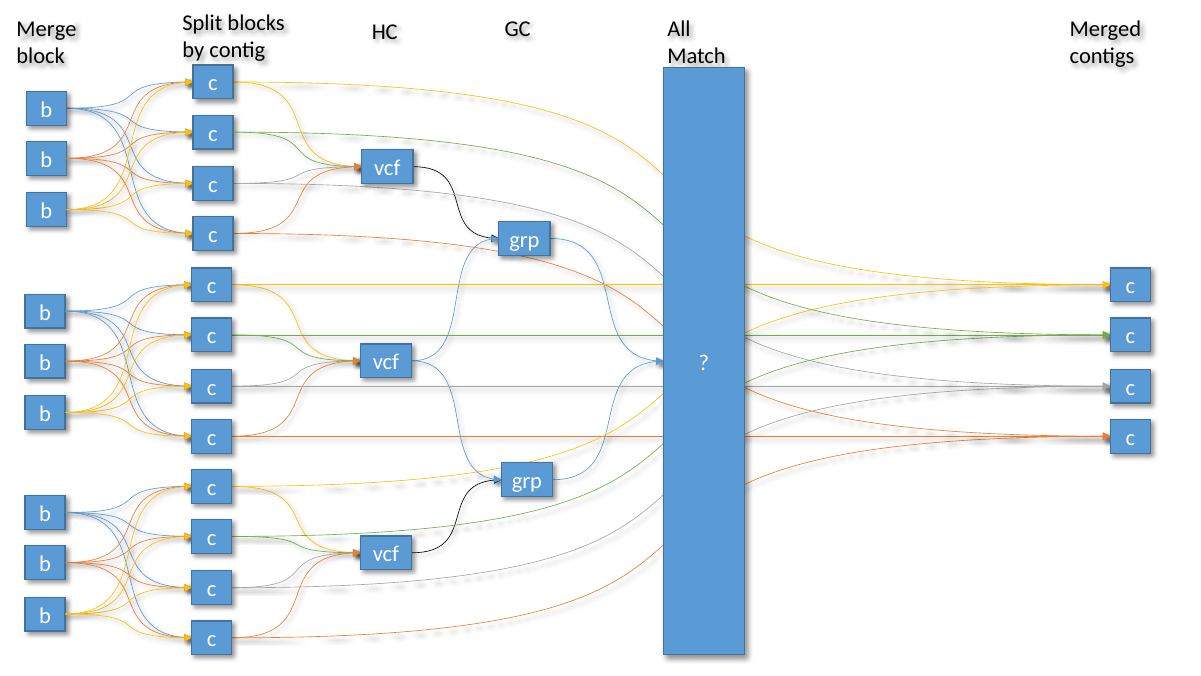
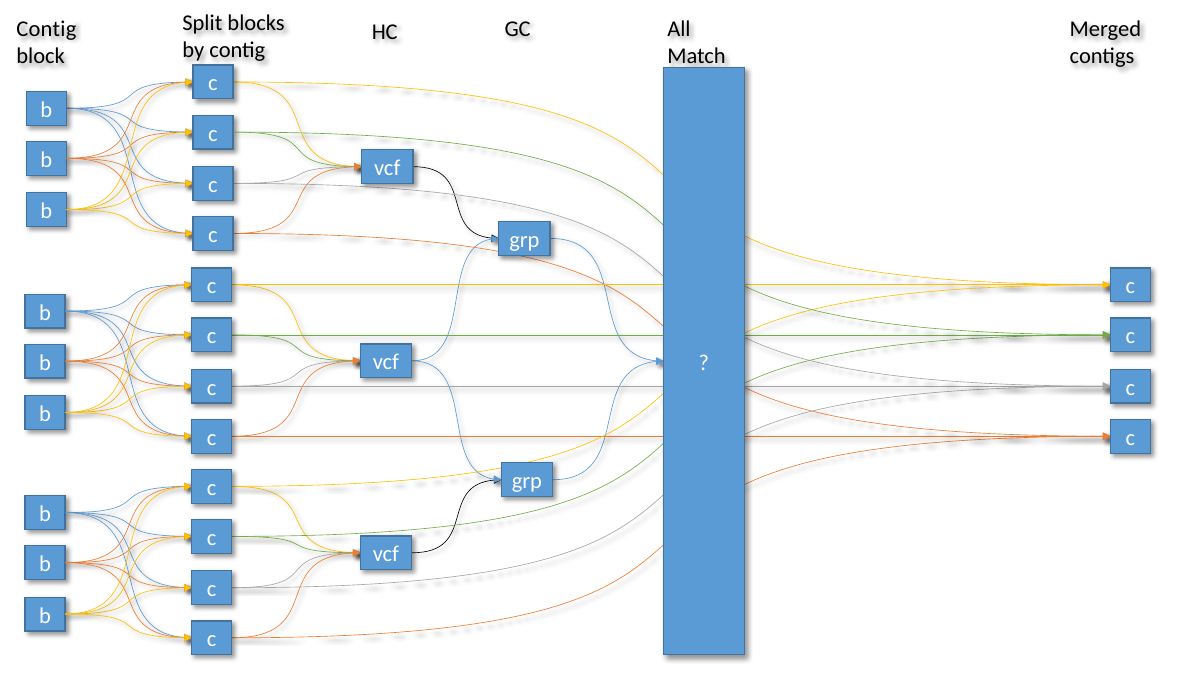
Merge: Merge -> Contig (46, 29)
